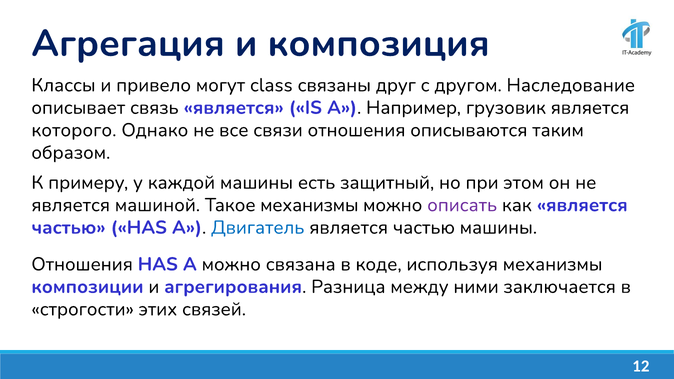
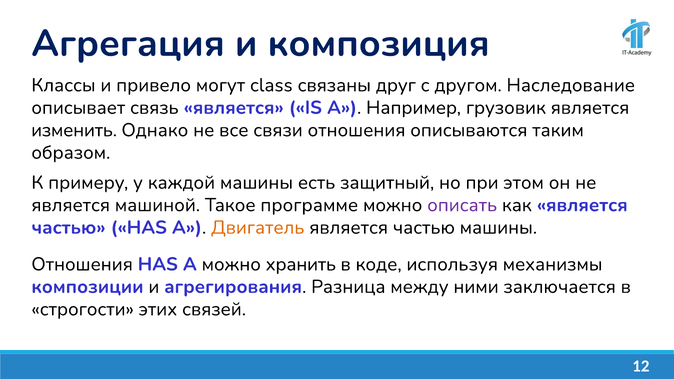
которого: которого -> изменить (74, 130)
Такое механизмы: механизмы -> программе (309, 205)
Двигатель colour: blue -> orange (258, 228)
связана: связана -> хранить (301, 264)
